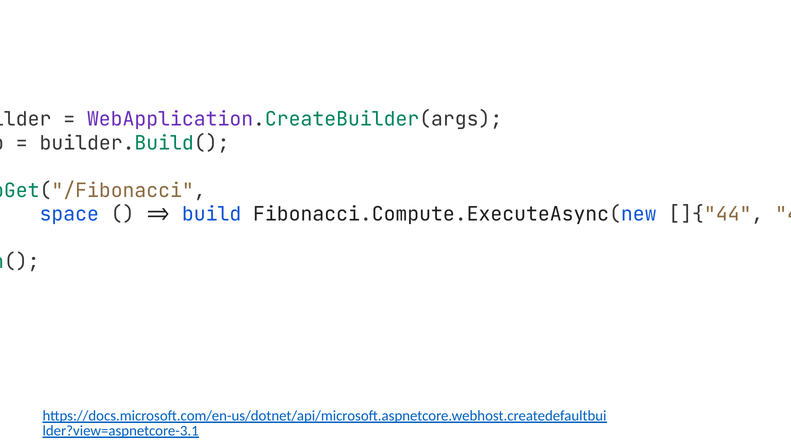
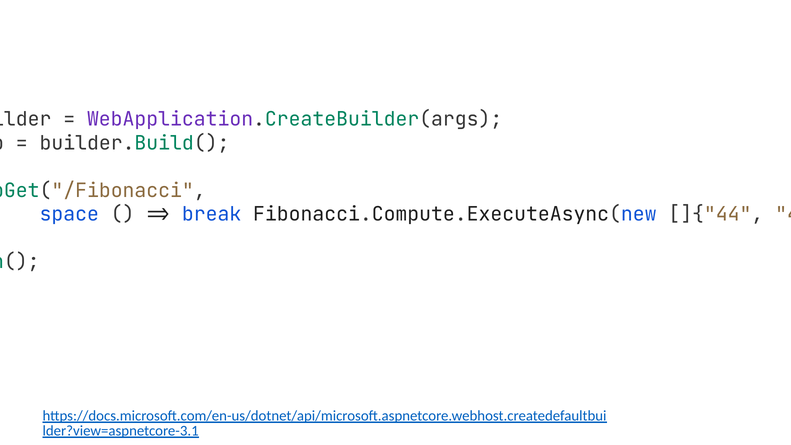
build: build -> break (212, 214)
